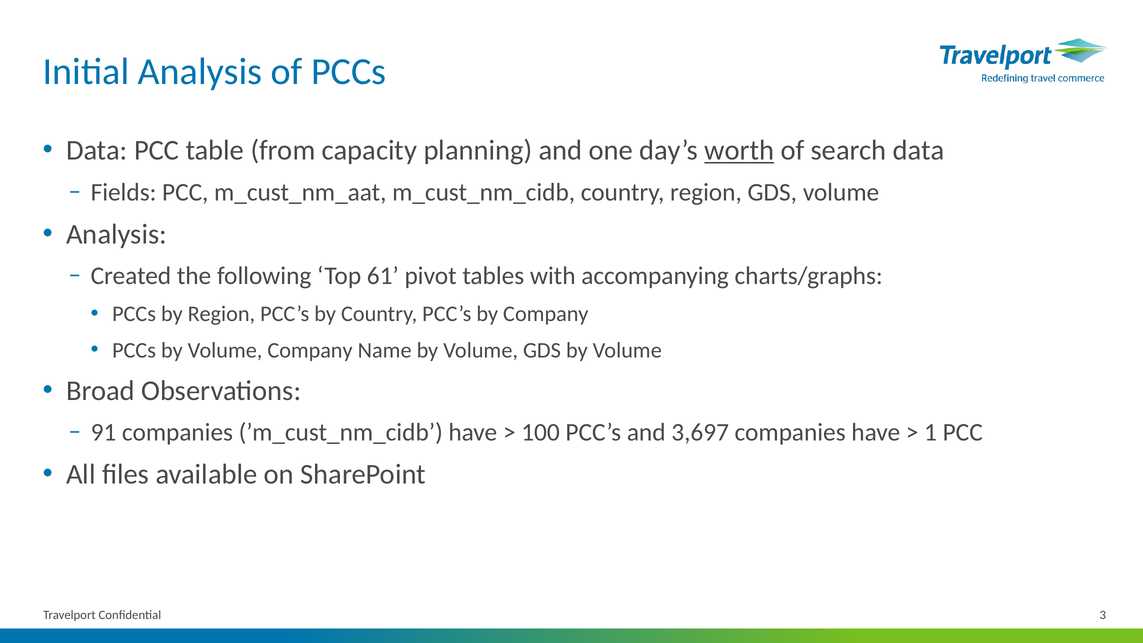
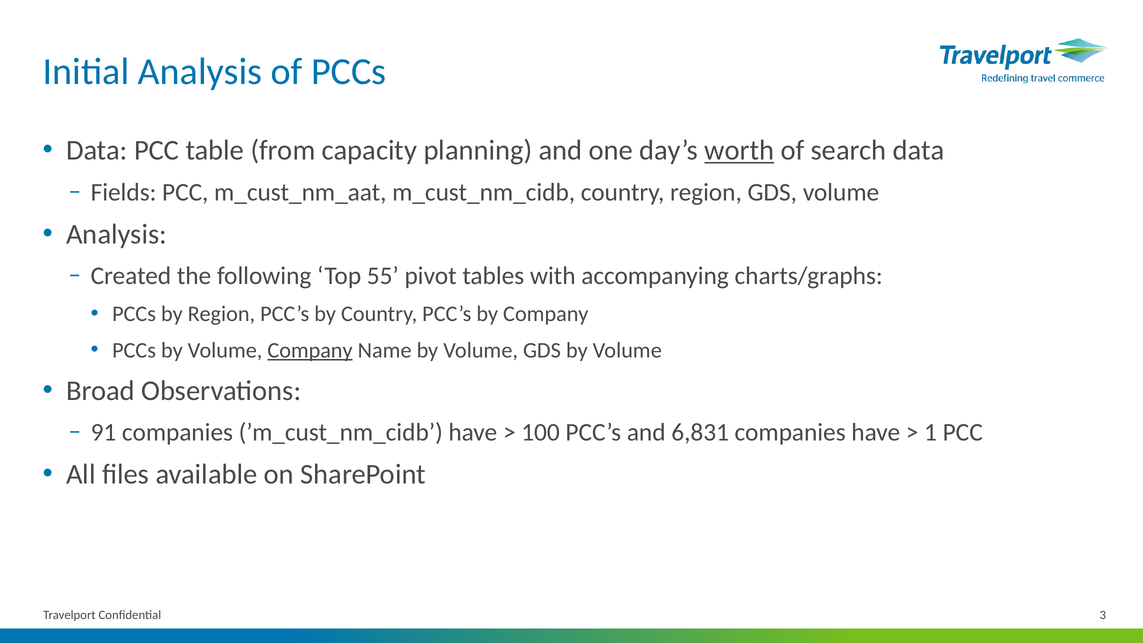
61: 61 -> 55 (383, 276)
Company underline: none -> present (310, 350)
3,697: 3,697 -> 6,831 (700, 432)
